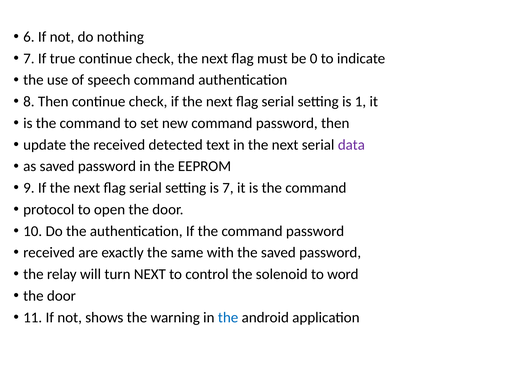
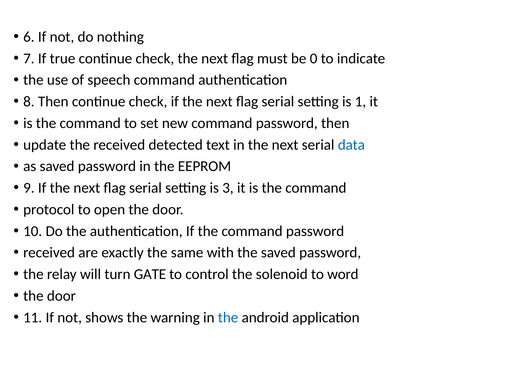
data colour: purple -> blue (351, 145)
is 7: 7 -> 3 (228, 188)
turn NEXT: NEXT -> GATE (150, 274)
